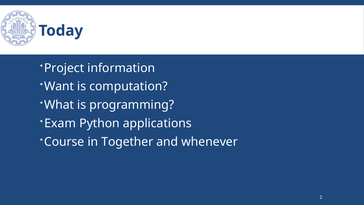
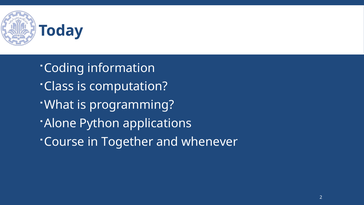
Project: Project -> Coding (64, 68)
Want: Want -> Class (59, 86)
Exam: Exam -> Alone (60, 123)
